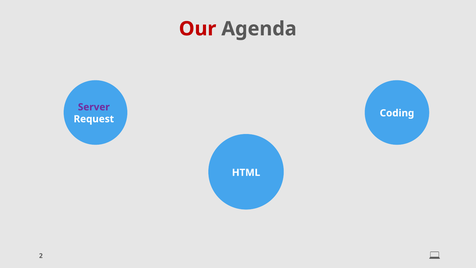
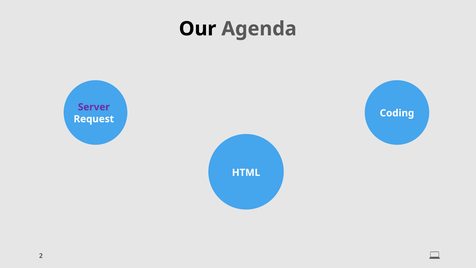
Our colour: red -> black (198, 29)
